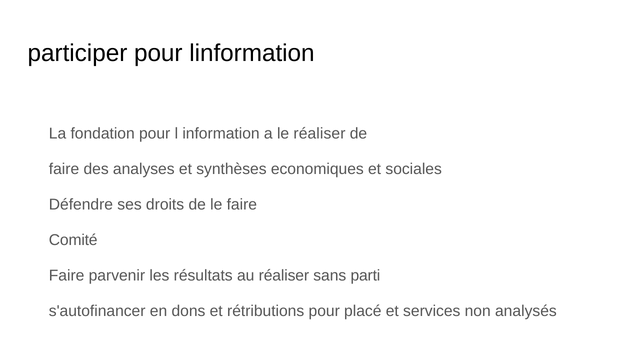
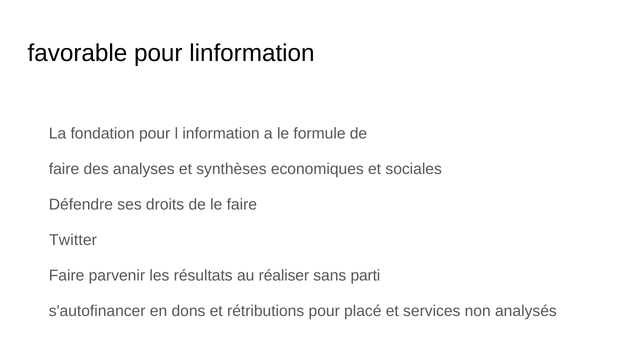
participer: participer -> favorable (77, 53)
le réaliser: réaliser -> formule (320, 133)
Comité: Comité -> Twitter (73, 240)
